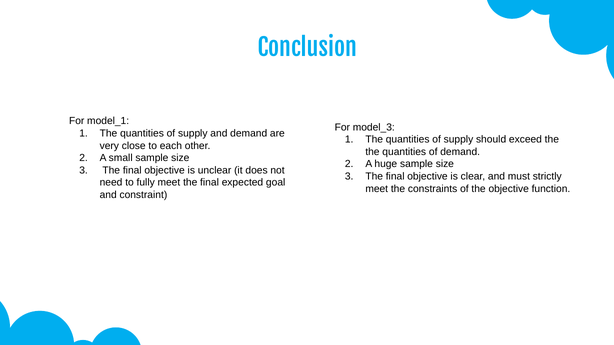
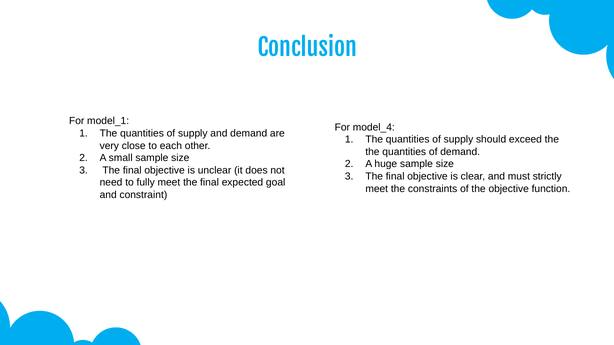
model_3: model_3 -> model_4 (374, 127)
